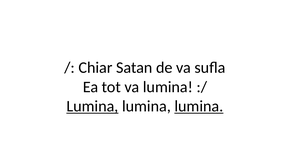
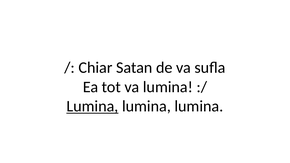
lumina underline: present -> none (199, 106)
